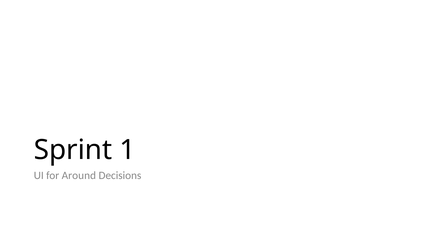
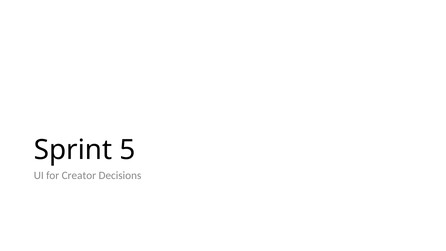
1: 1 -> 5 (127, 150)
Around: Around -> Creator (79, 176)
